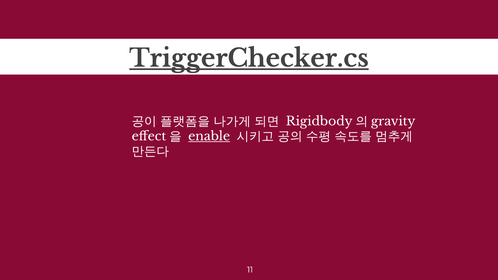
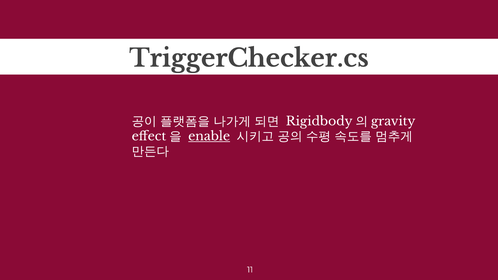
TriggerChecker.cs underline: present -> none (249, 58)
